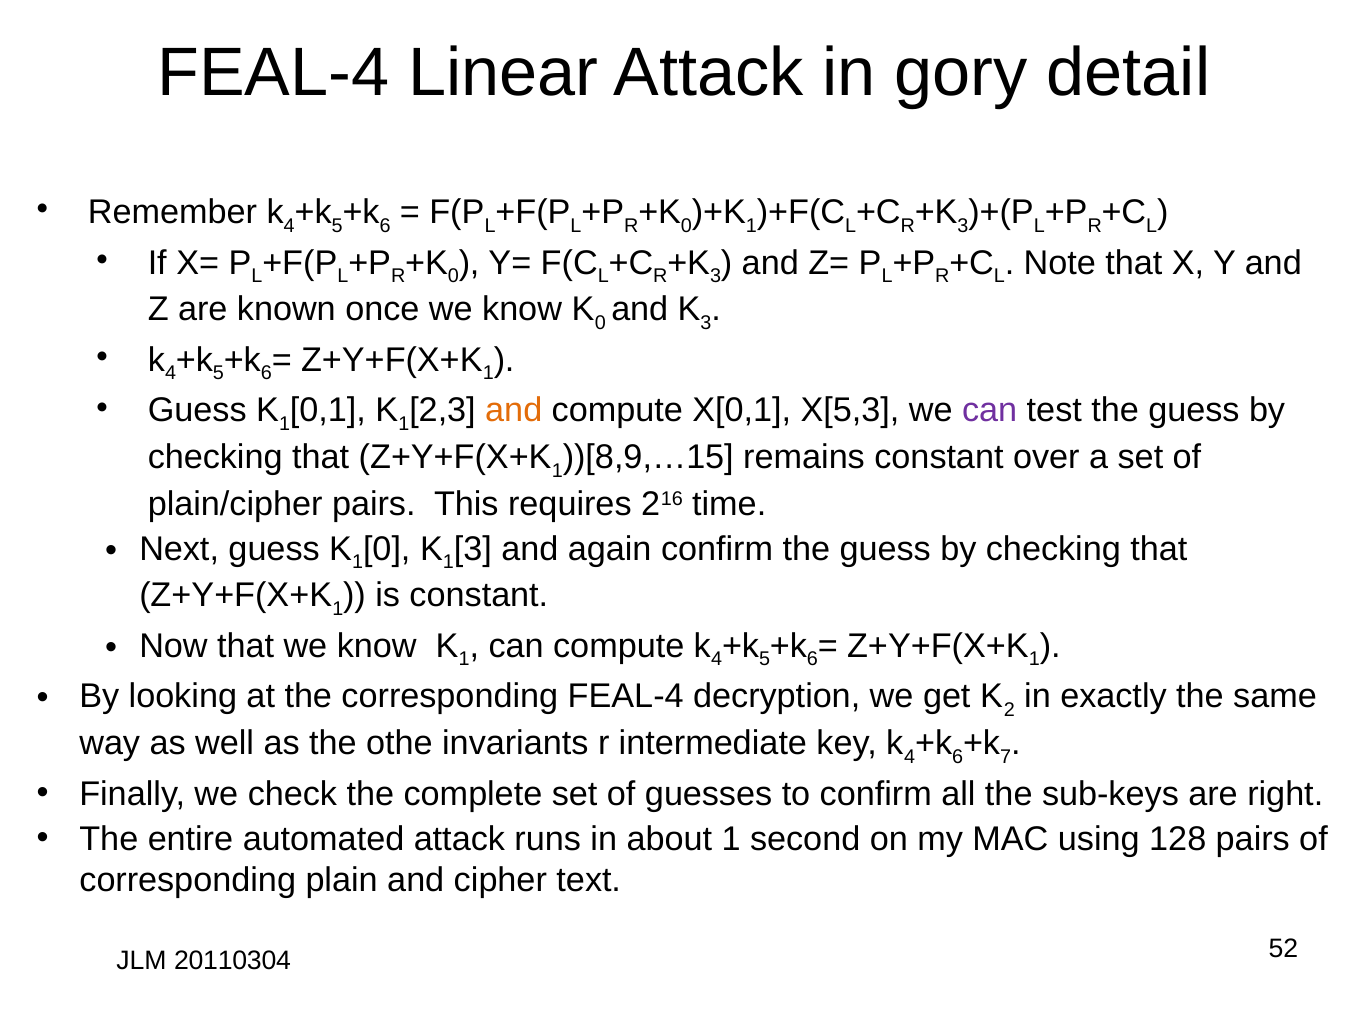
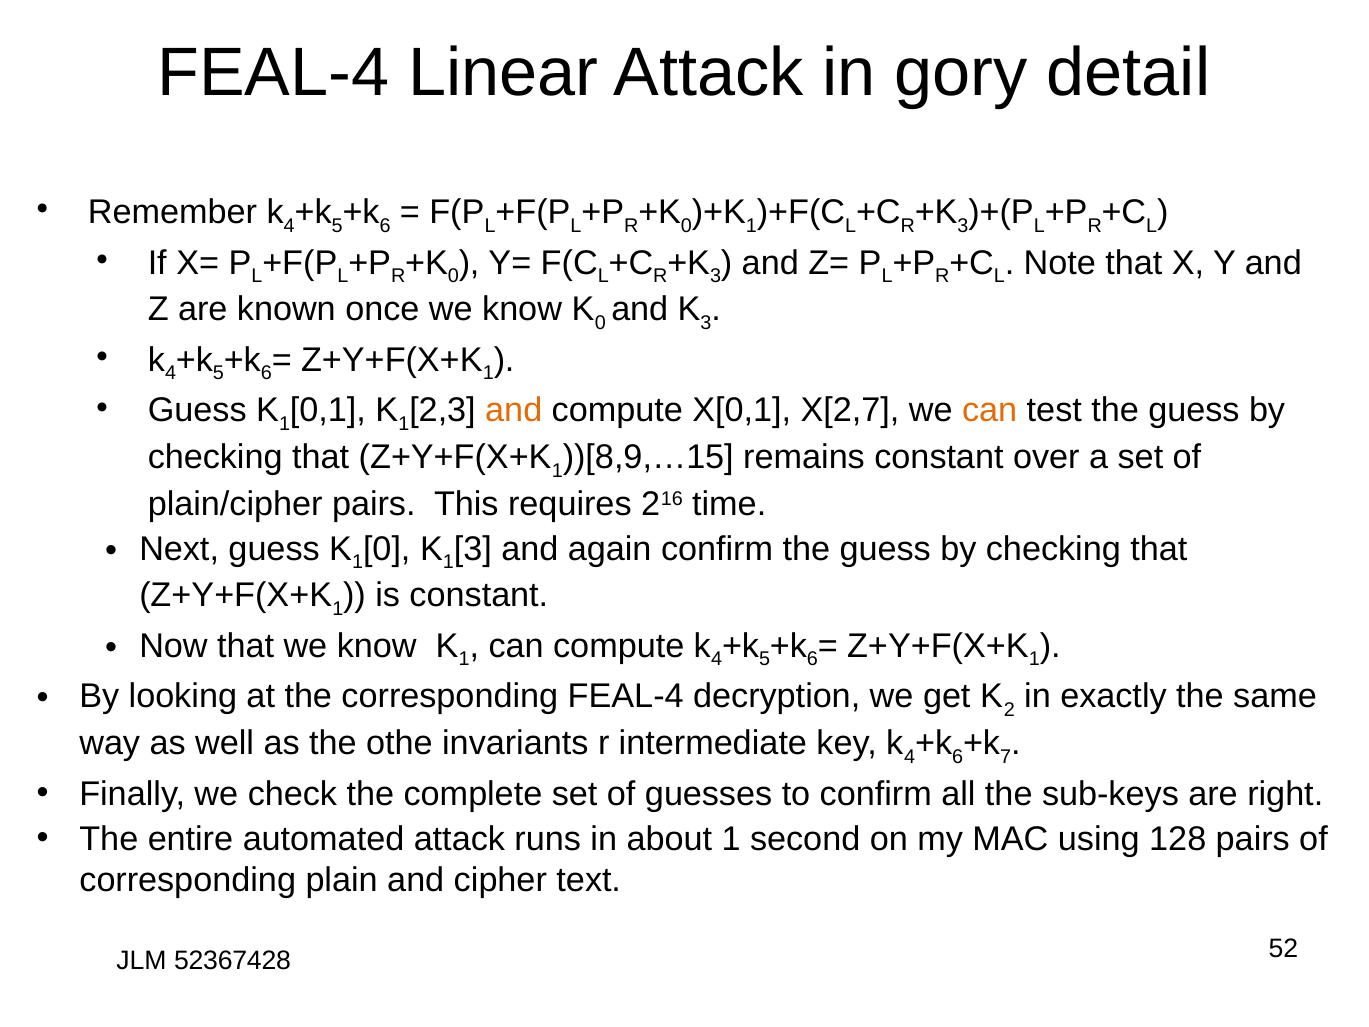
X[5,3: X[5,3 -> X[2,7 (850, 411)
can colour: purple -> orange (990, 411)
20110304: 20110304 -> 52367428 (232, 960)
